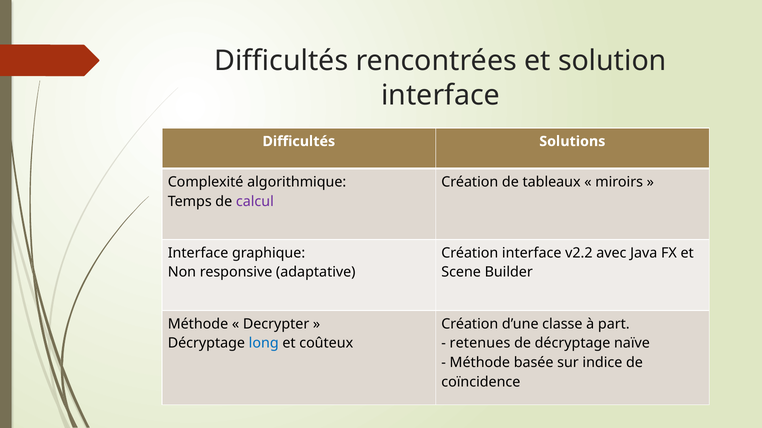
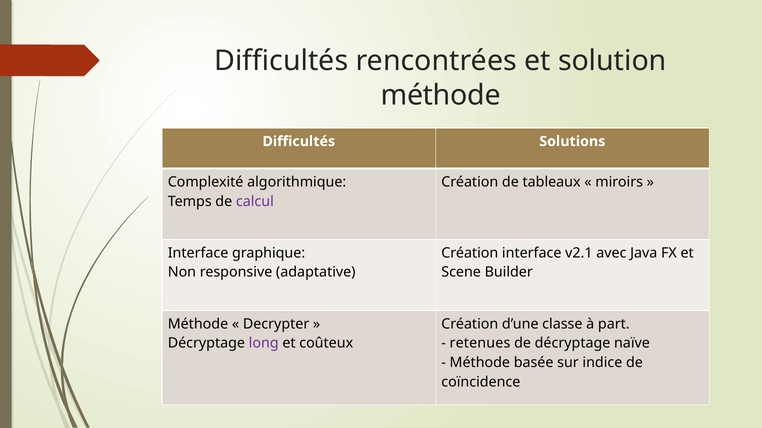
interface: interface -> méthode (441, 95)
v2.2: v2.2 -> v2.1 (579, 253)
long colour: blue -> purple (264, 344)
